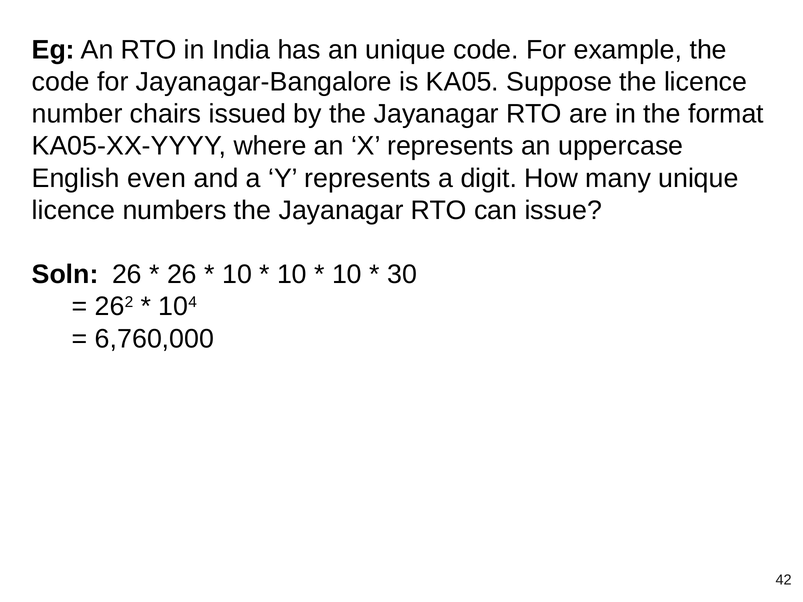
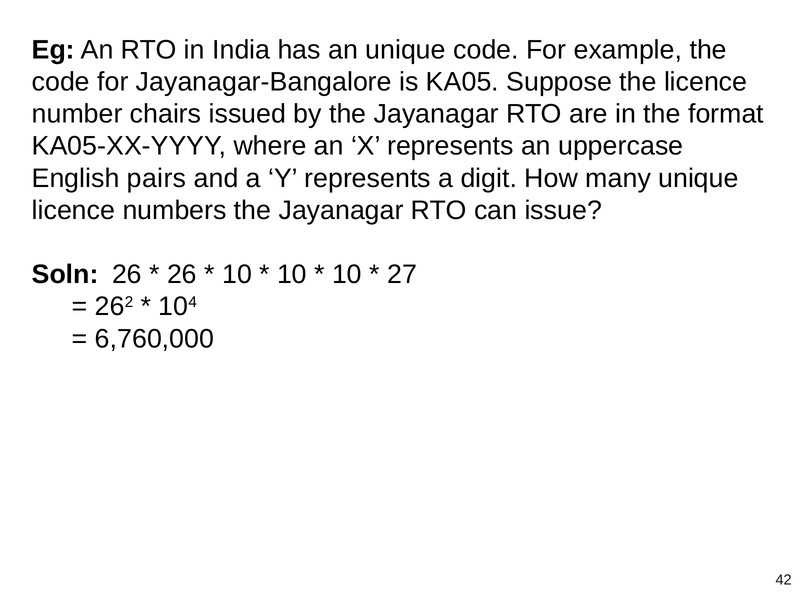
even: even -> pairs (157, 178)
30: 30 -> 27 (402, 275)
